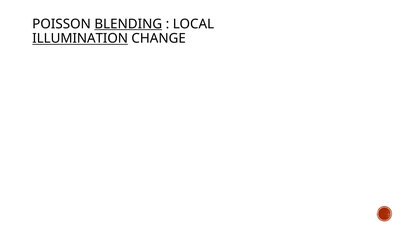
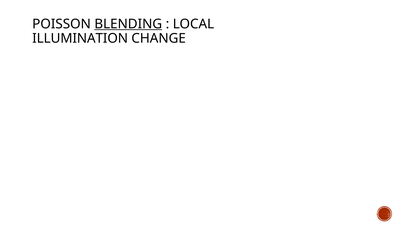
ILLUMINATION underline: present -> none (80, 38)
